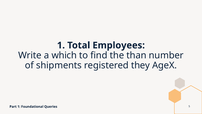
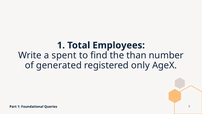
which: which -> spent (64, 55)
shipments: shipments -> generated (59, 65)
they: they -> only (140, 65)
